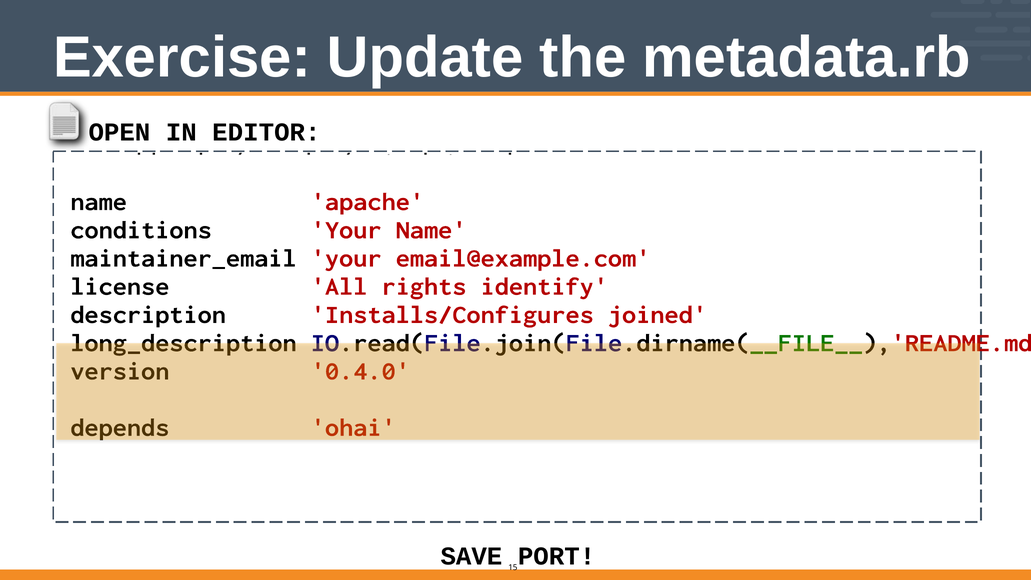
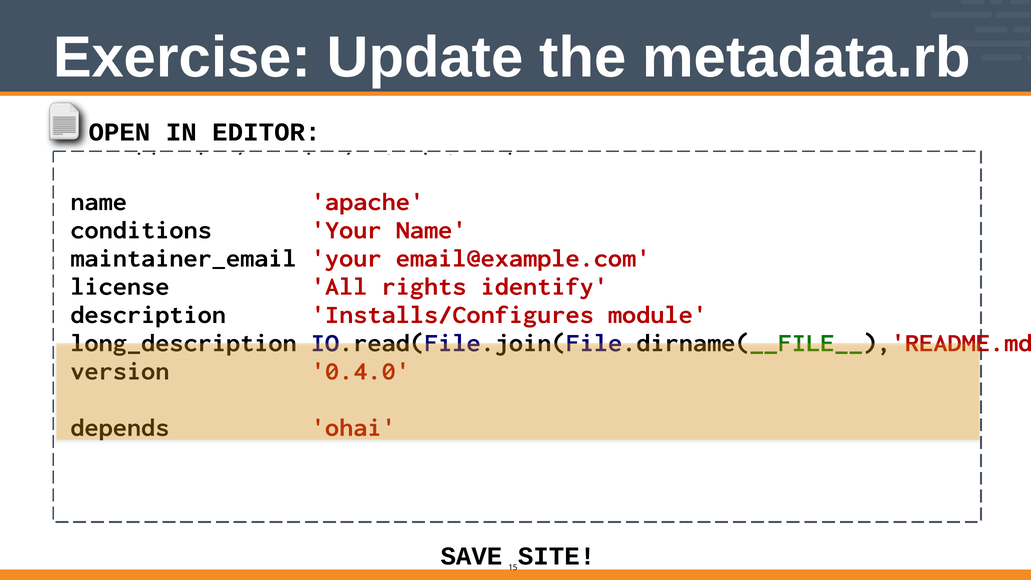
joined: joined -> module (657, 314)
PORT: PORT -> SITE (557, 556)
